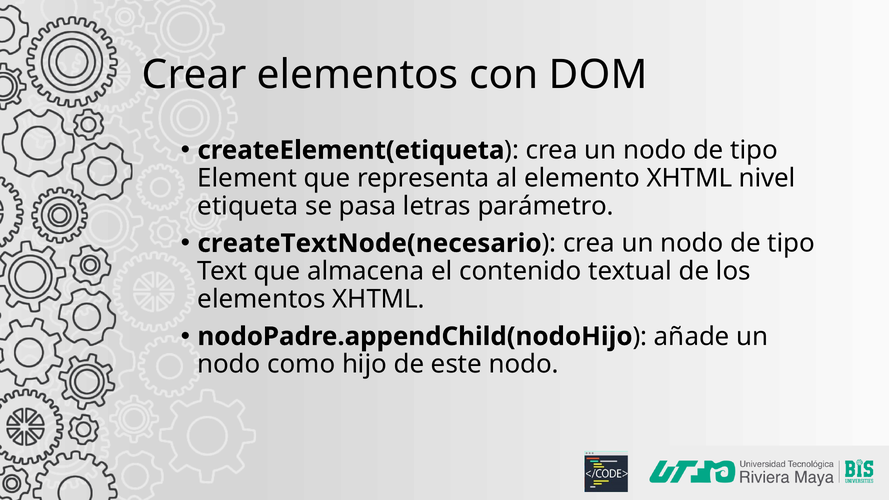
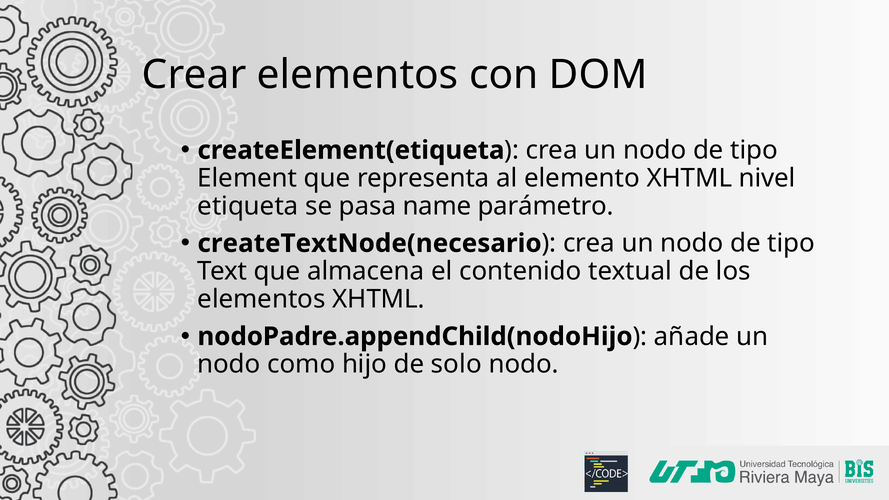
letras: letras -> name (437, 206)
este: este -> solo (456, 364)
